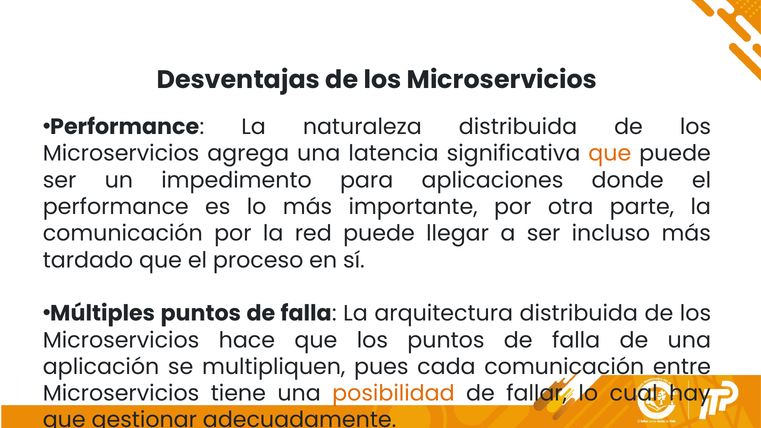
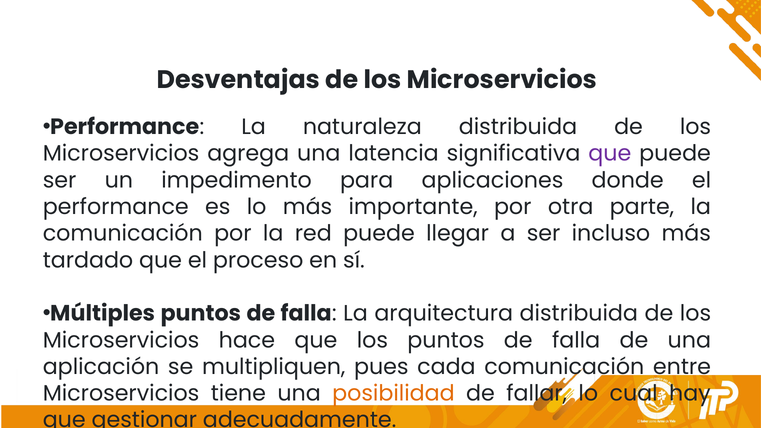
que colour: orange -> purple (610, 154)
